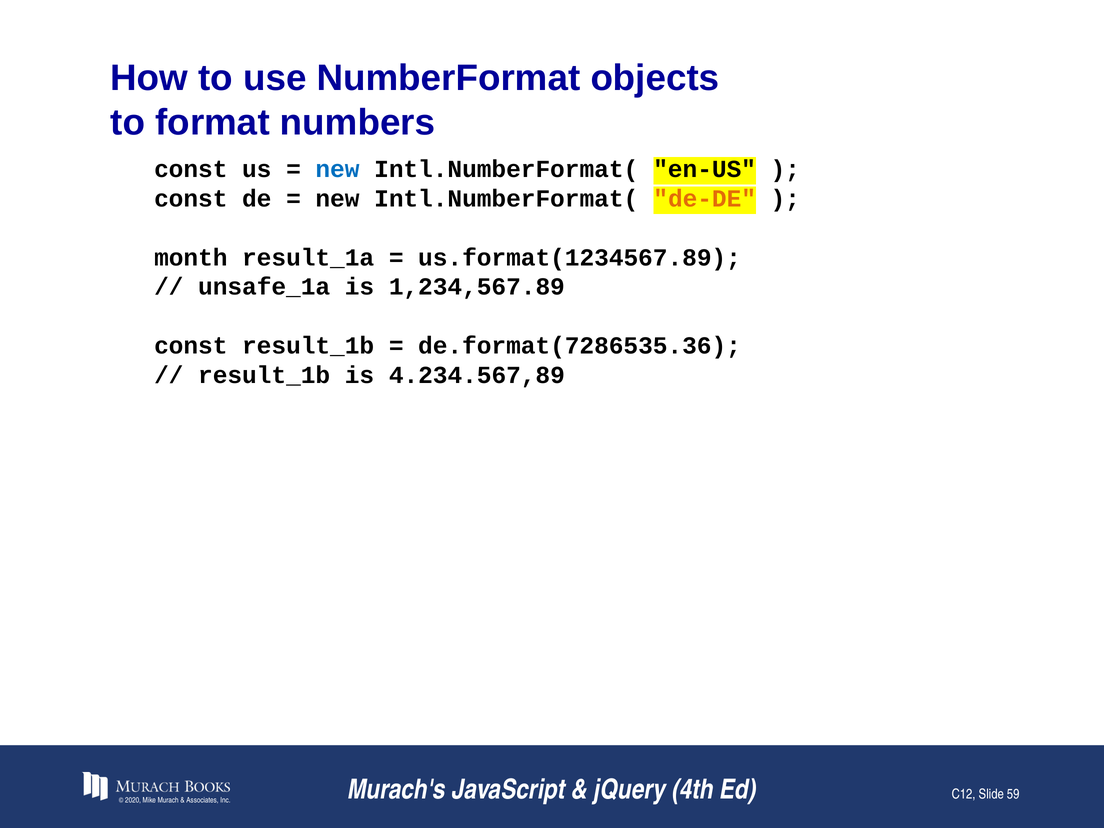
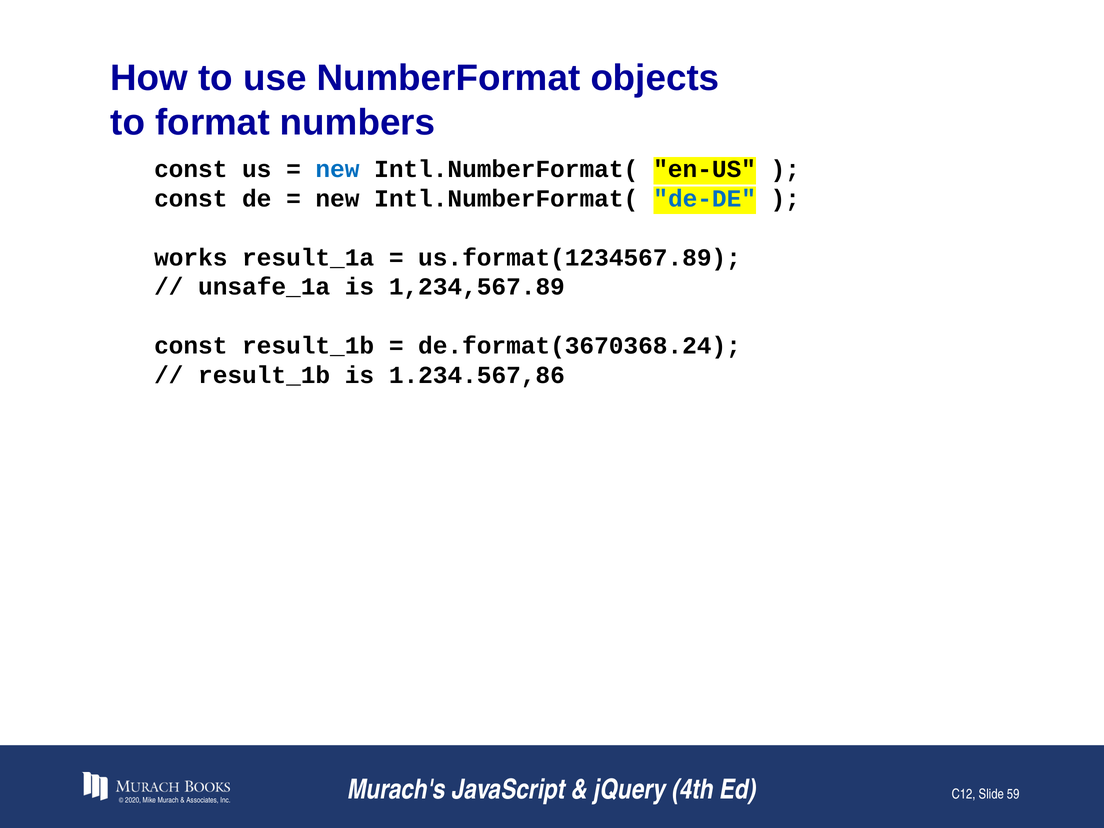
de-DE colour: orange -> blue (705, 199)
month: month -> works (191, 257)
de.format(7286535.36: de.format(7286535.36 -> de.format(3670368.24 (579, 346)
4.234.567,89: 4.234.567,89 -> 1.234.567,86 (477, 375)
